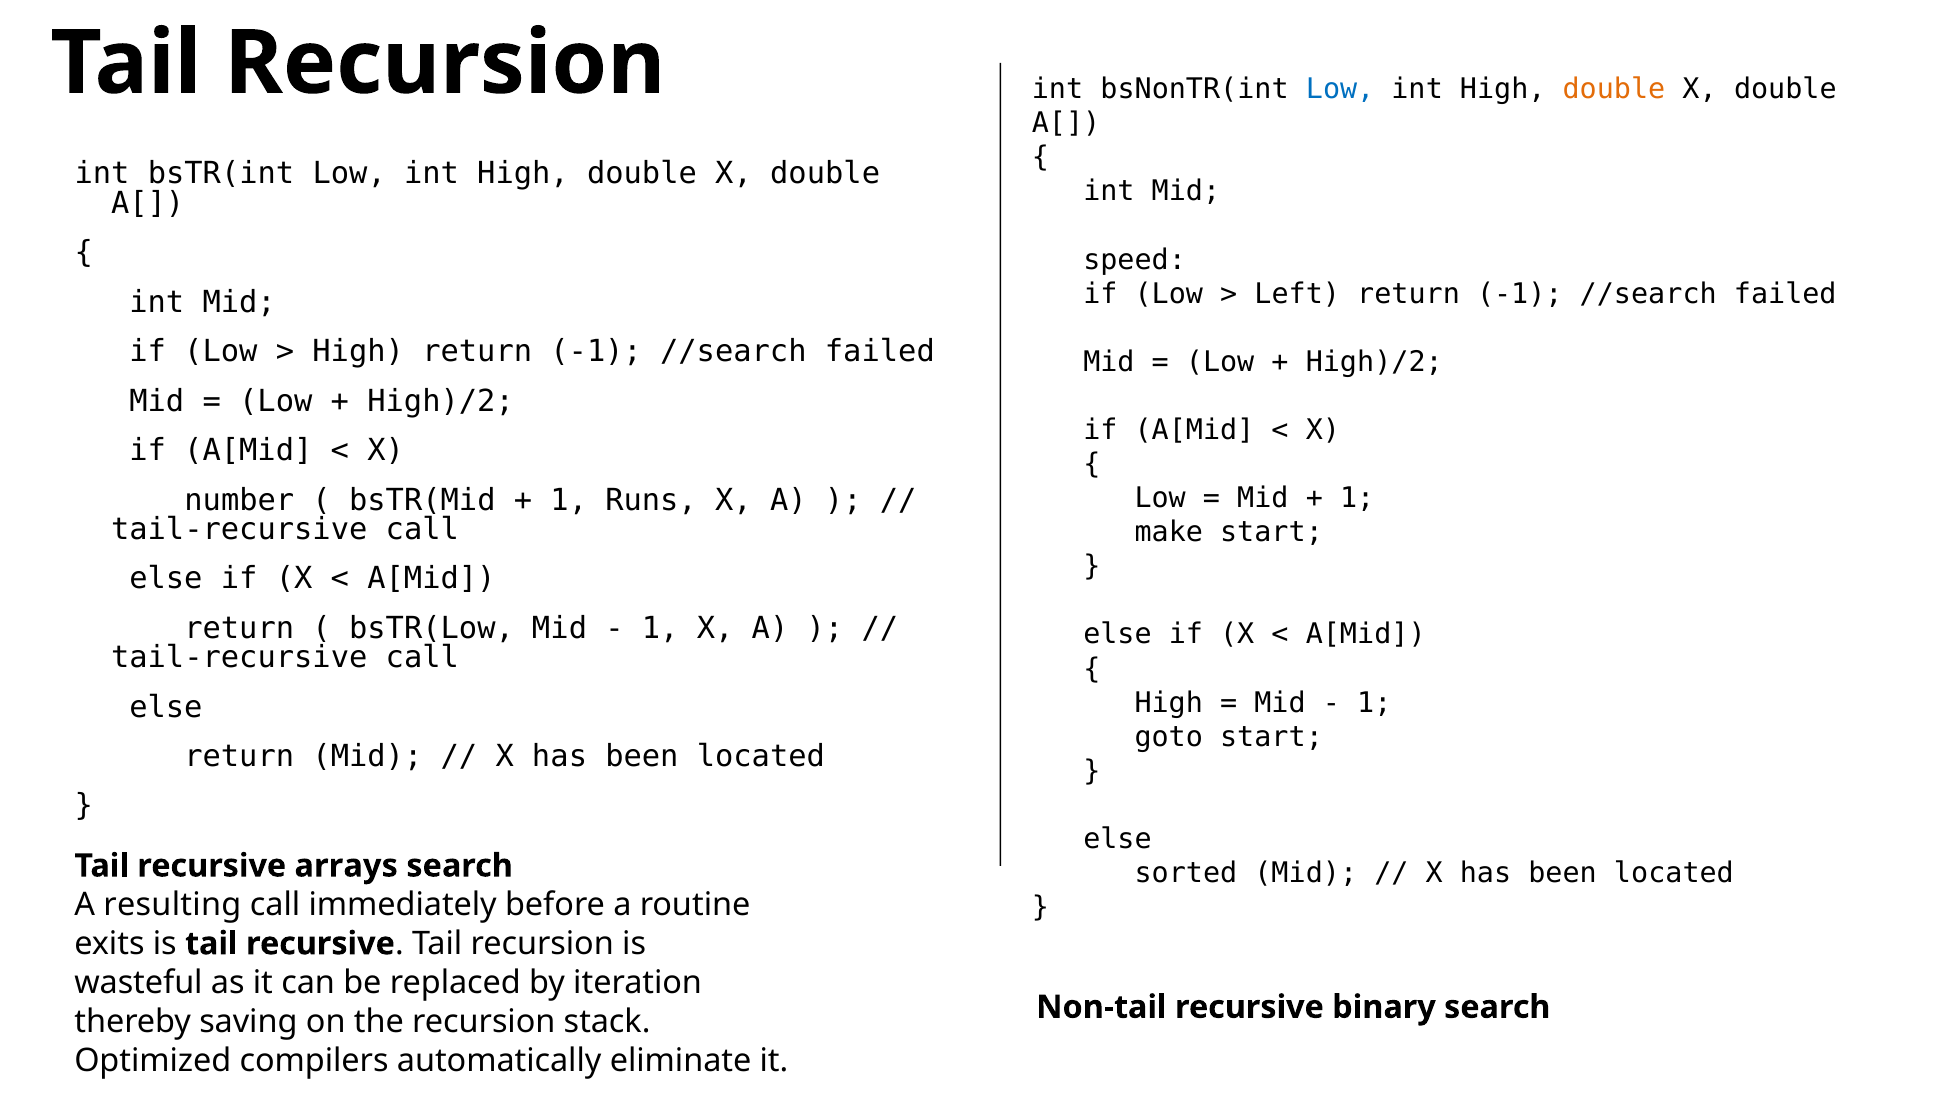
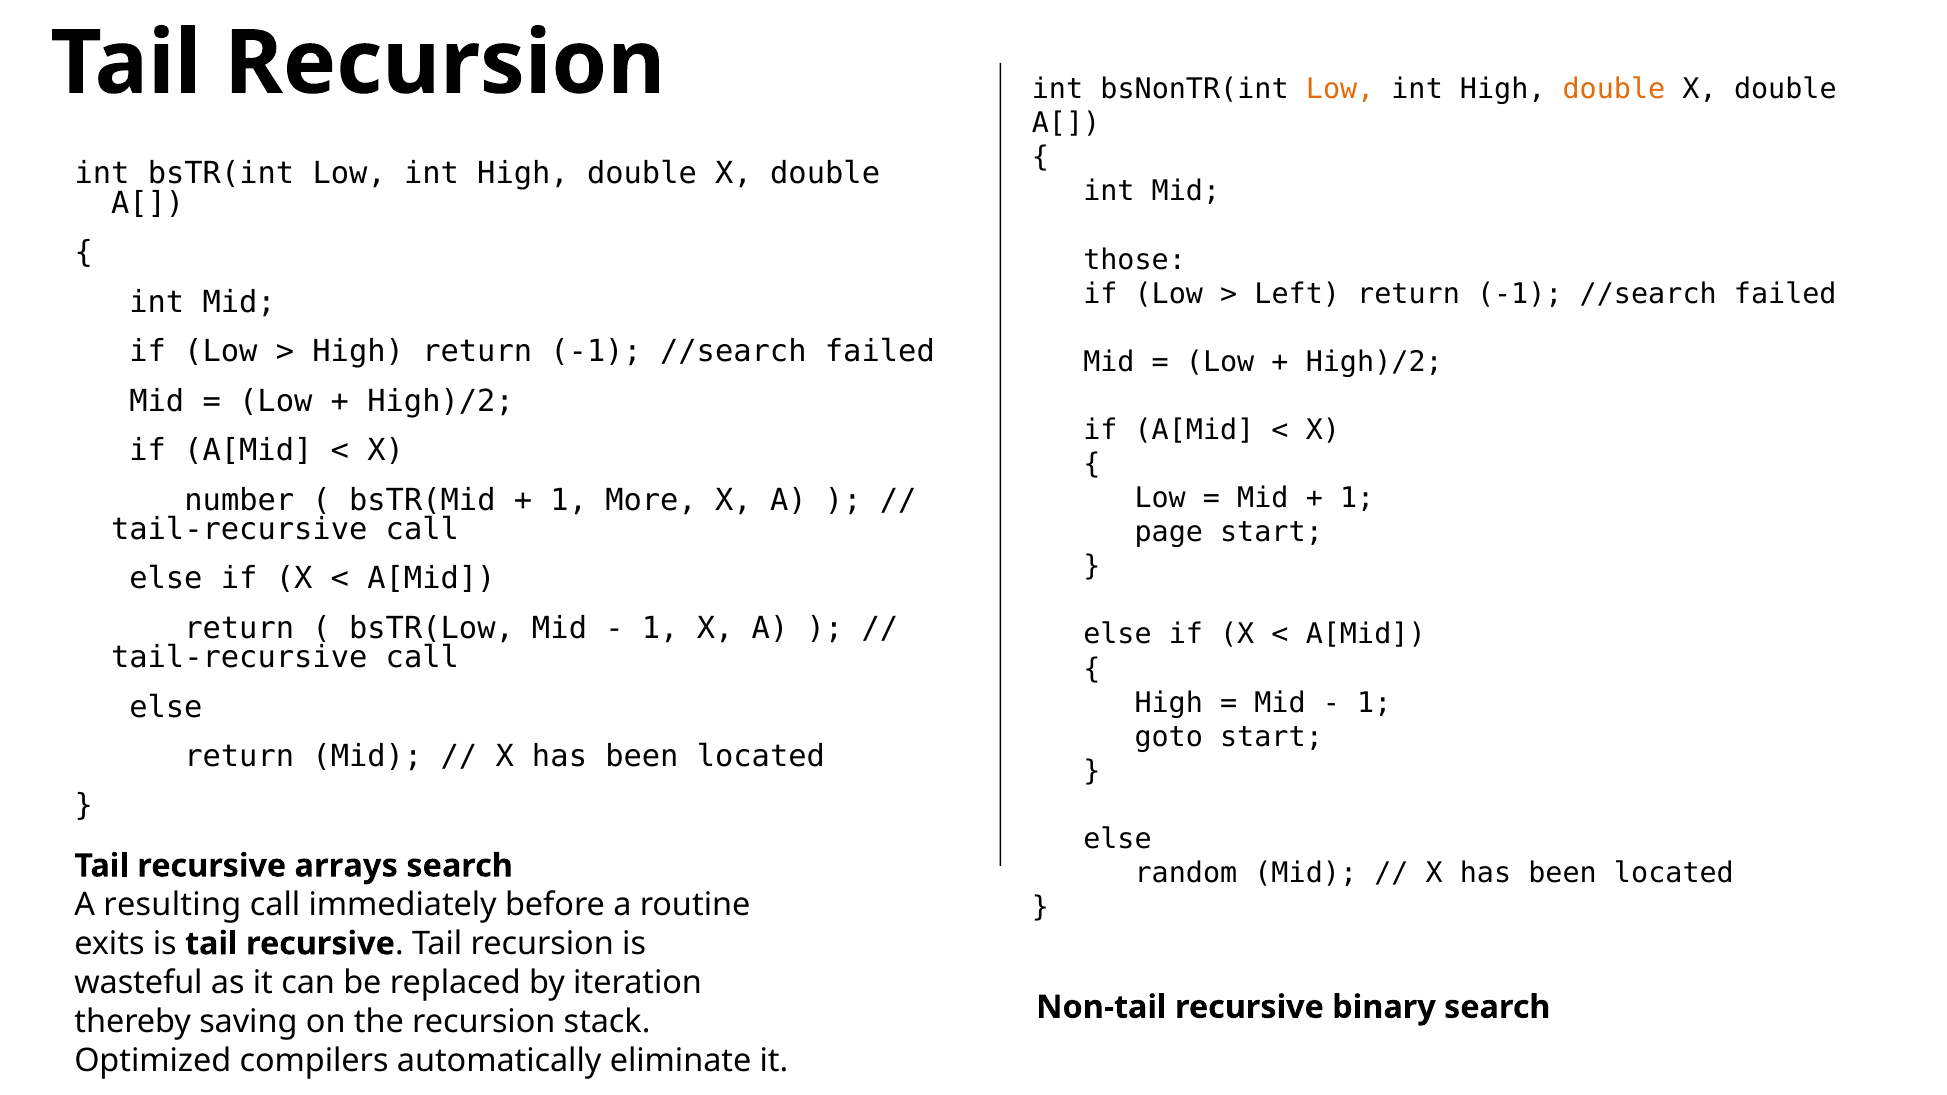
Low colour: blue -> orange (1340, 89)
speed: speed -> those (1135, 260)
Runs: Runs -> More (651, 500)
make: make -> page (1169, 532)
sorted: sorted -> random (1186, 873)
